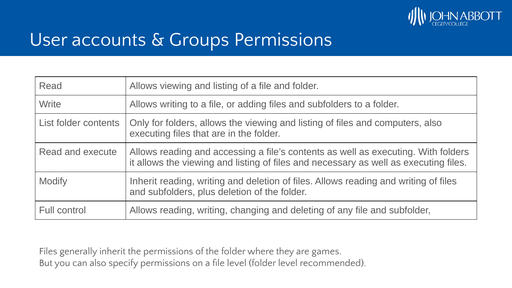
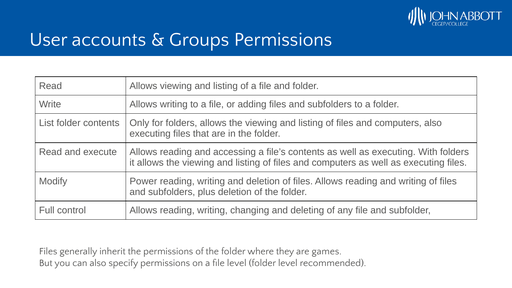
necessary: necessary -> computers (334, 163)
Modify Inherit: Inherit -> Power (143, 181)
